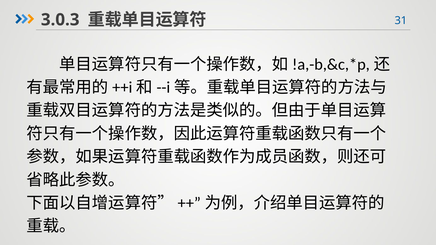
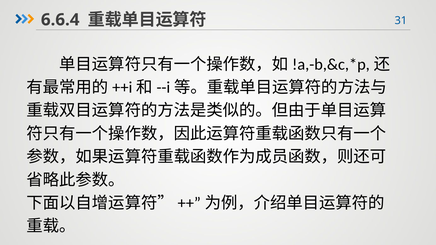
3.0.3: 3.0.3 -> 6.6.4 (60, 20)
